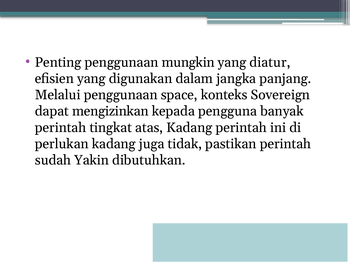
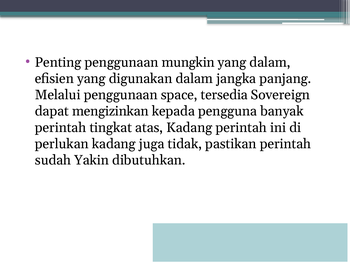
yang diatur: diatur -> dalam (270, 62)
konteks: konteks -> tersedia (224, 95)
